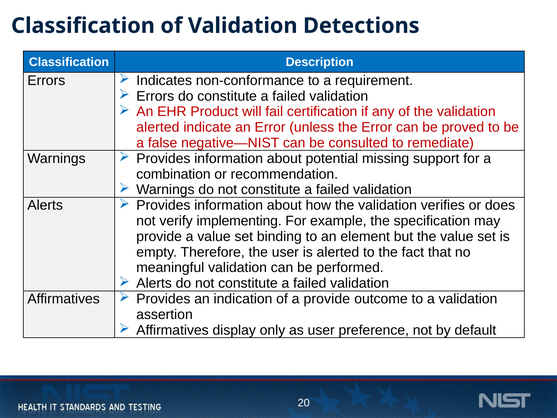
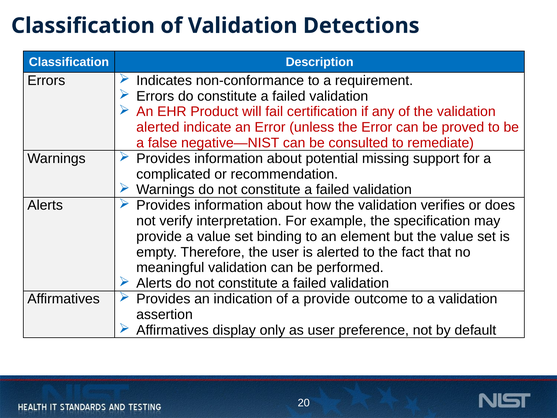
combination: combination -> complicated (173, 174)
implementing: implementing -> interpretation (239, 221)
